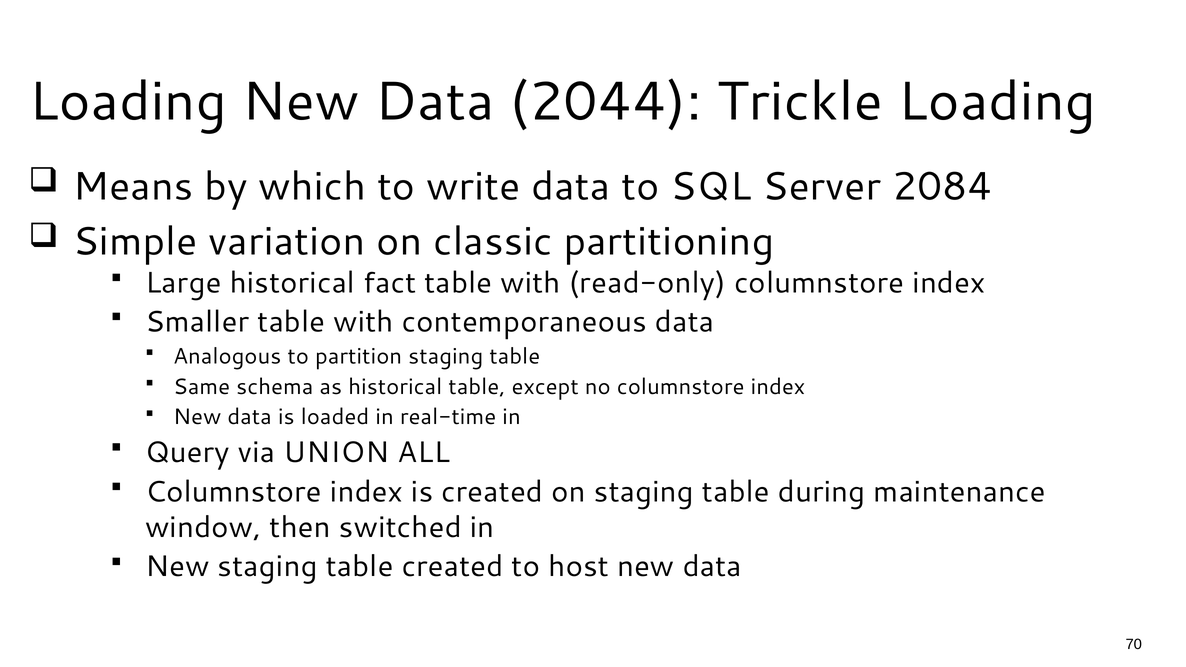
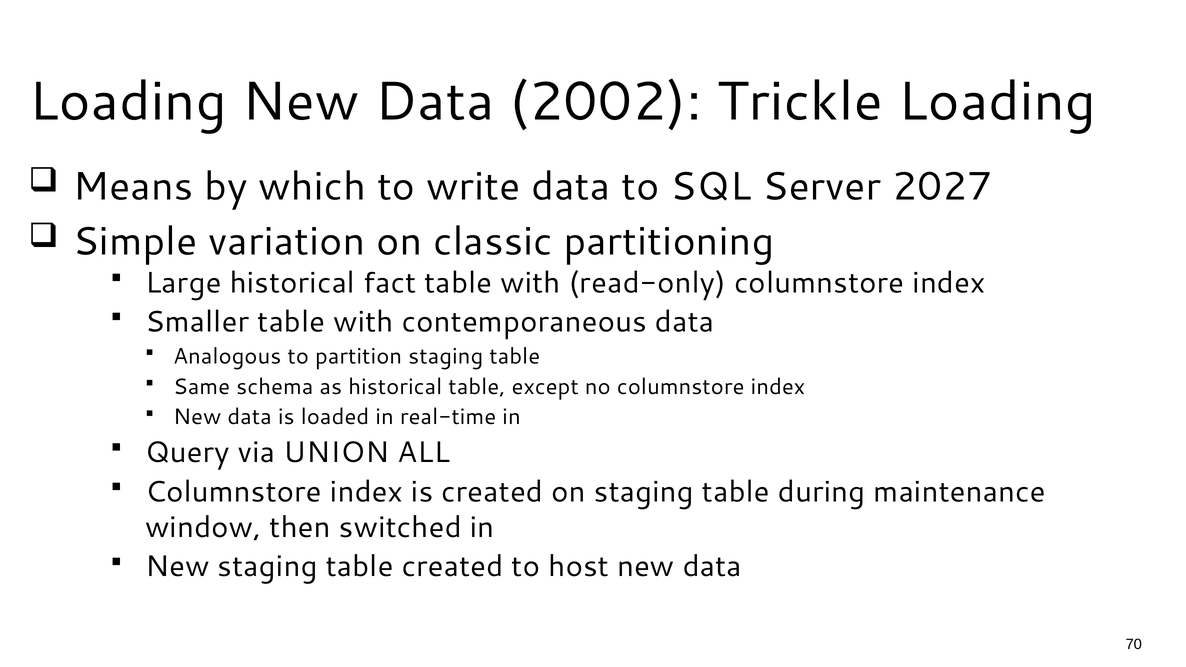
2044: 2044 -> 2002 (606, 102)
2084: 2084 -> 2027 (942, 187)
